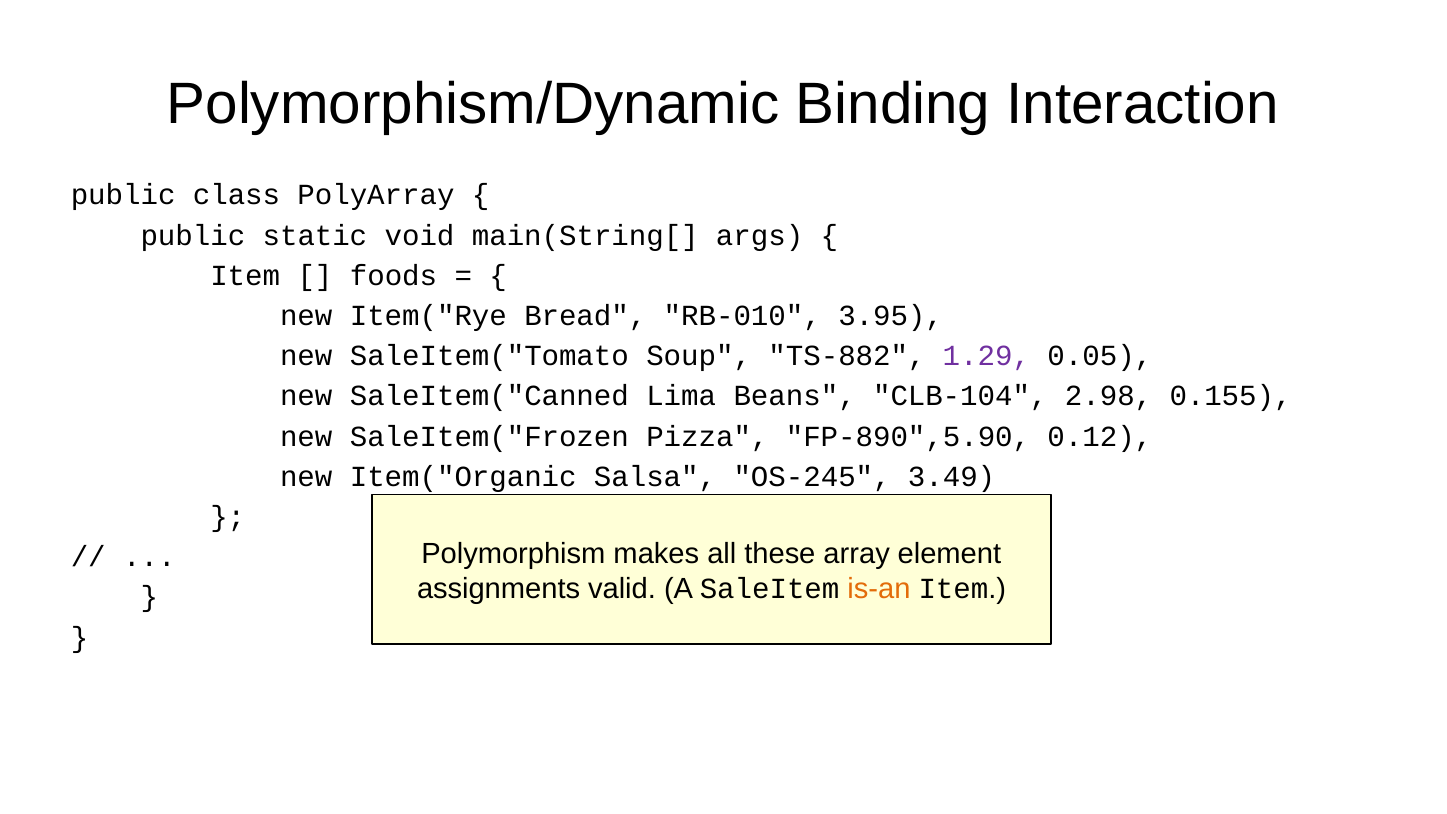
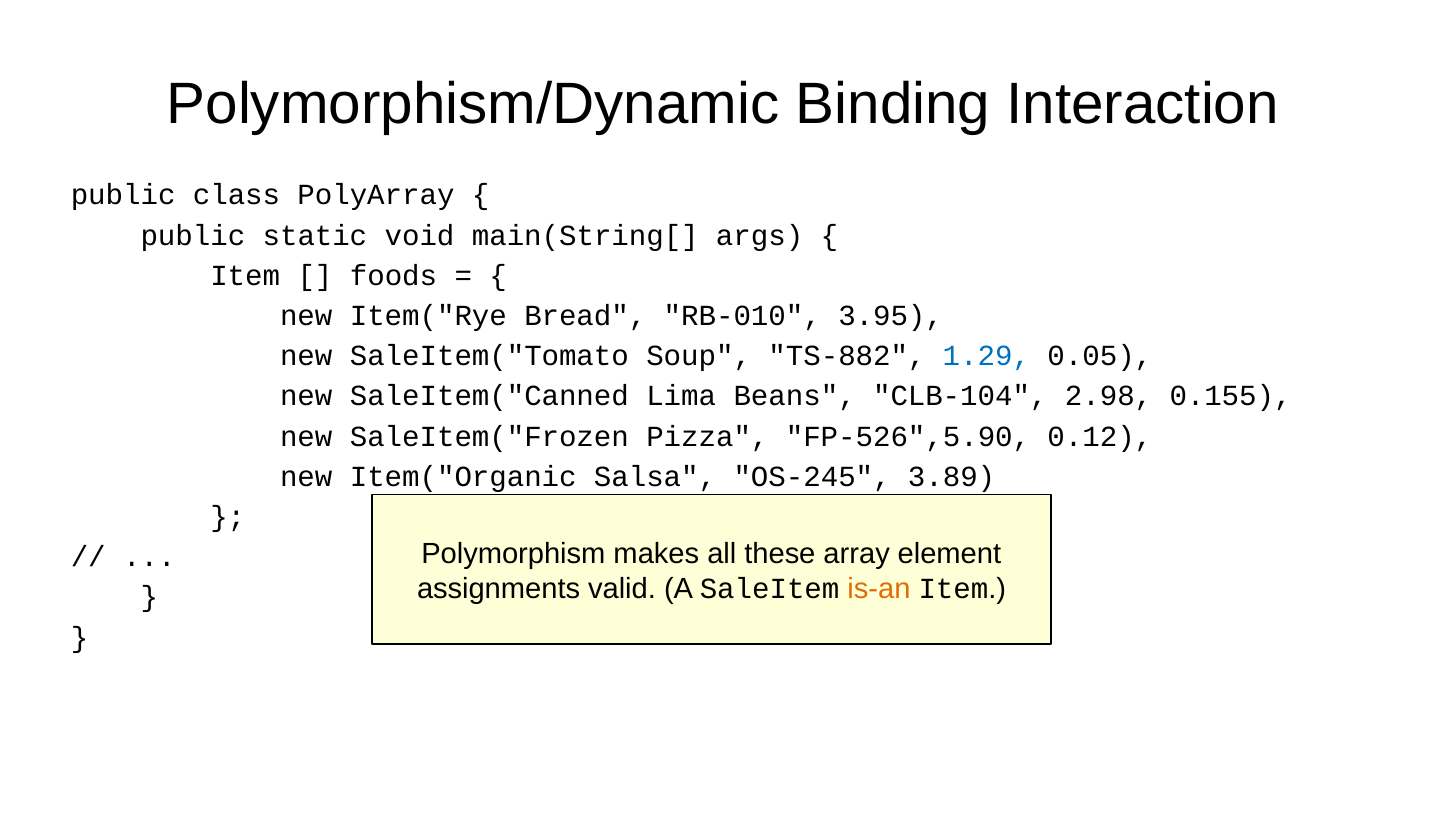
1.29 colour: purple -> blue (986, 356)
FP-890",5.90: FP-890",5.90 -> FP-526",5.90 (908, 437)
3.49: 3.49 -> 3.89 (952, 477)
